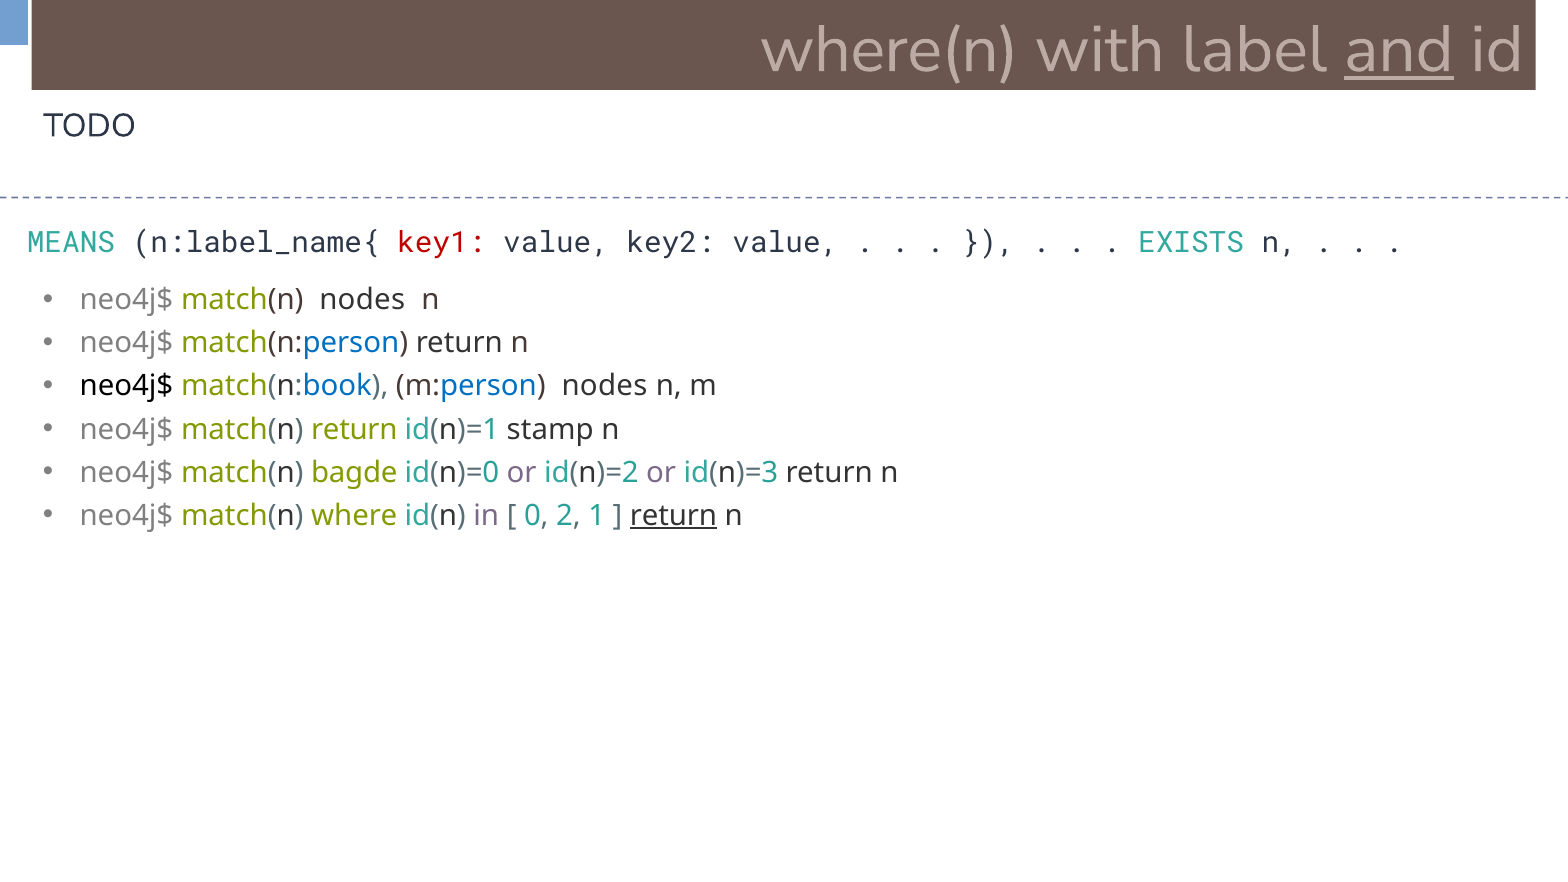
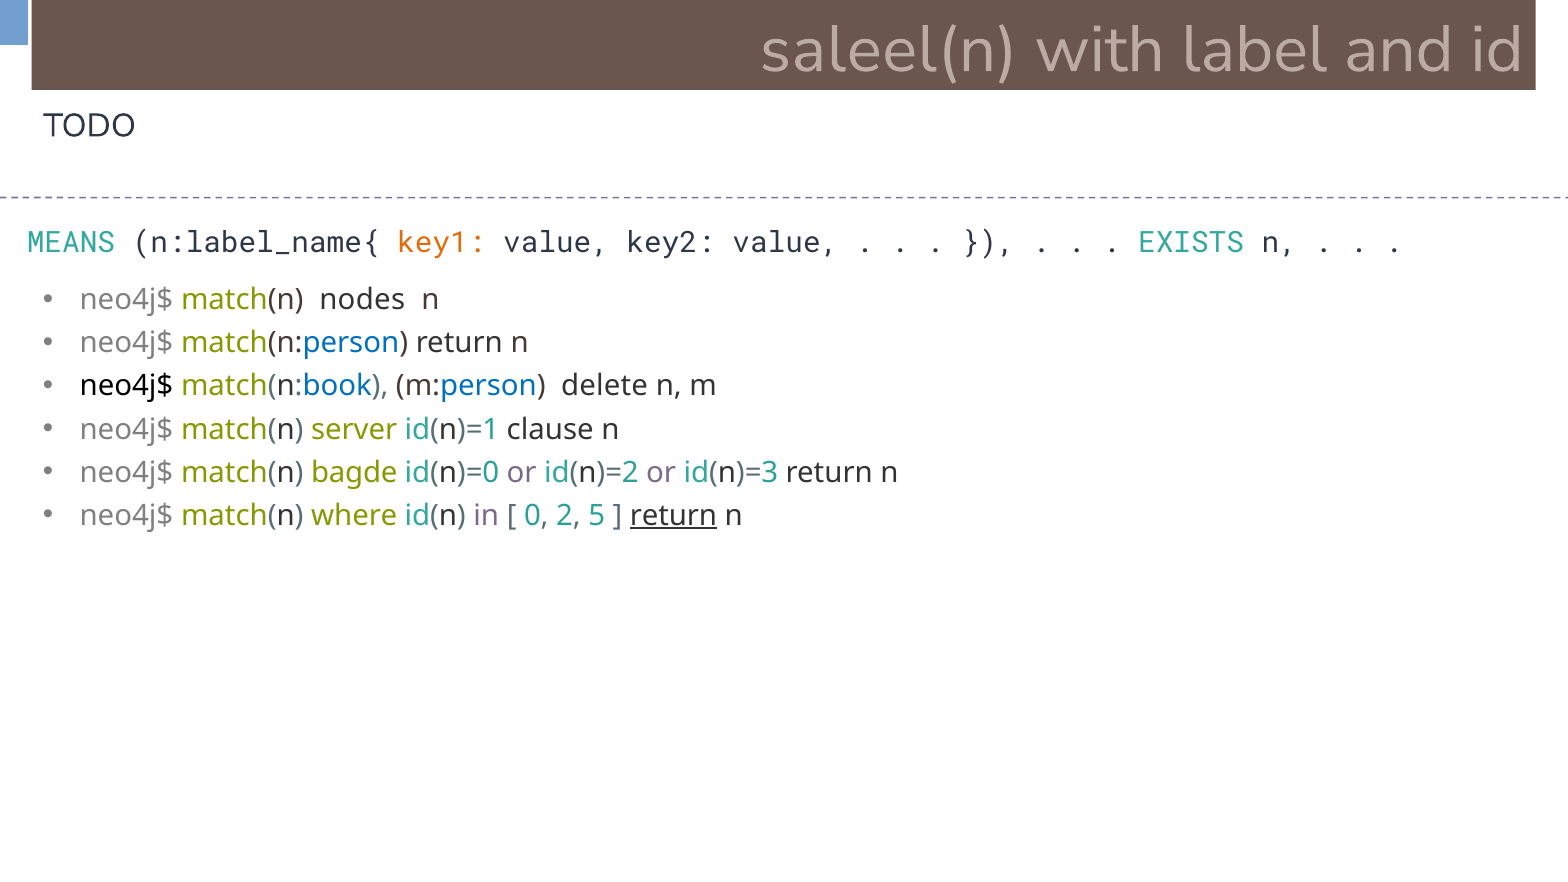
where(n: where(n -> saleel(n (888, 50)
and underline: present -> none (1399, 50)
key1 colour: red -> orange (441, 242)
m:person nodes: nodes -> delete (605, 386)
match(n return: return -> server (354, 429)
stamp: stamp -> clause (550, 429)
1: 1 -> 5 (597, 516)
